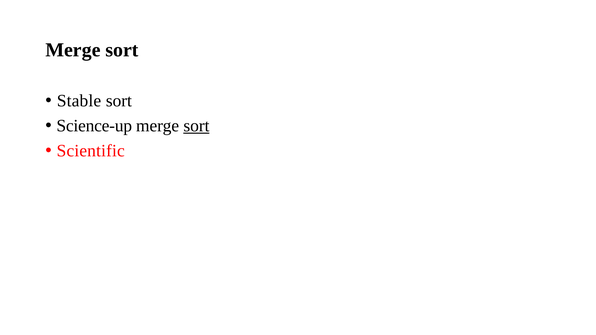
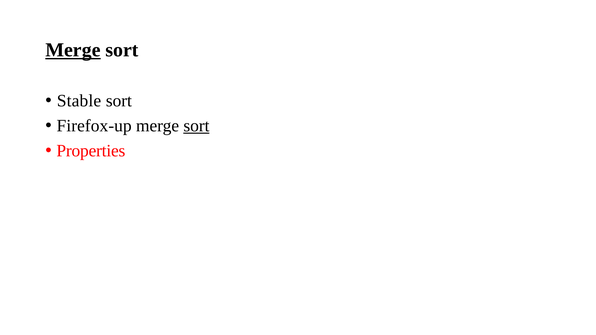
Merge underline: none -> present (73, 50)
Science-up: Science-up -> Firefox-up (94, 126)
Scientific: Scientific -> Properties (91, 151)
